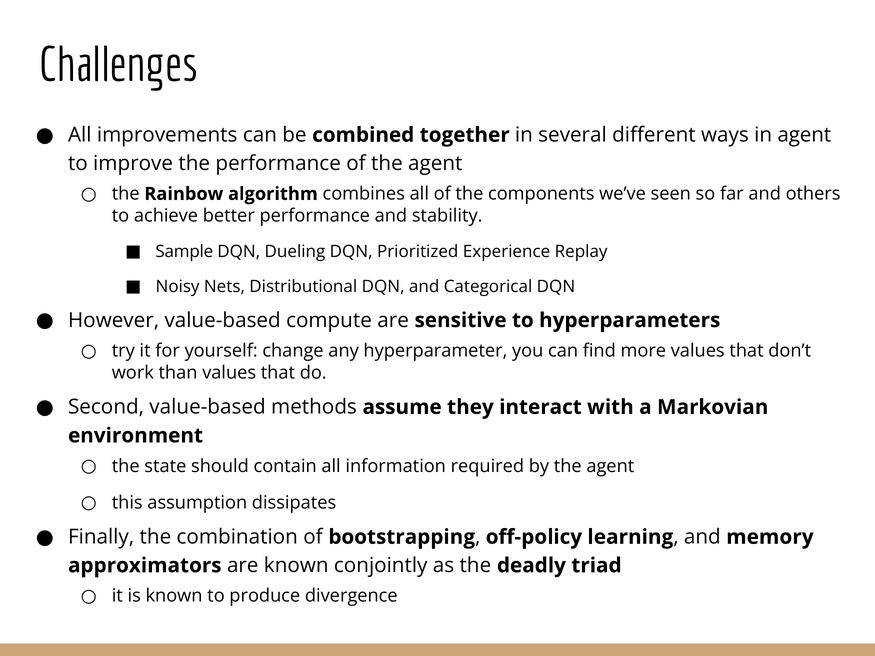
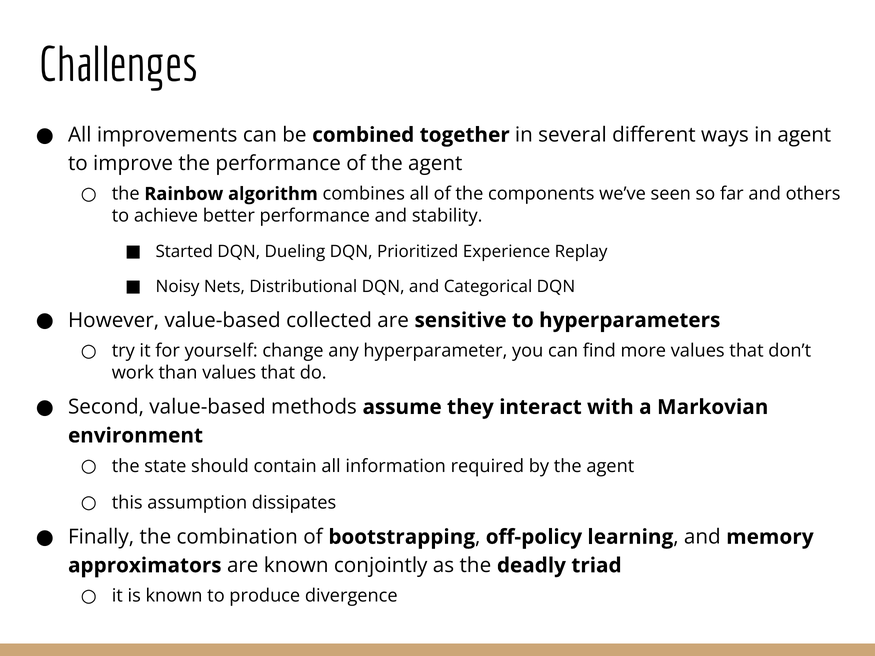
Sample: Sample -> Started (184, 252)
compute: compute -> collected (329, 320)
